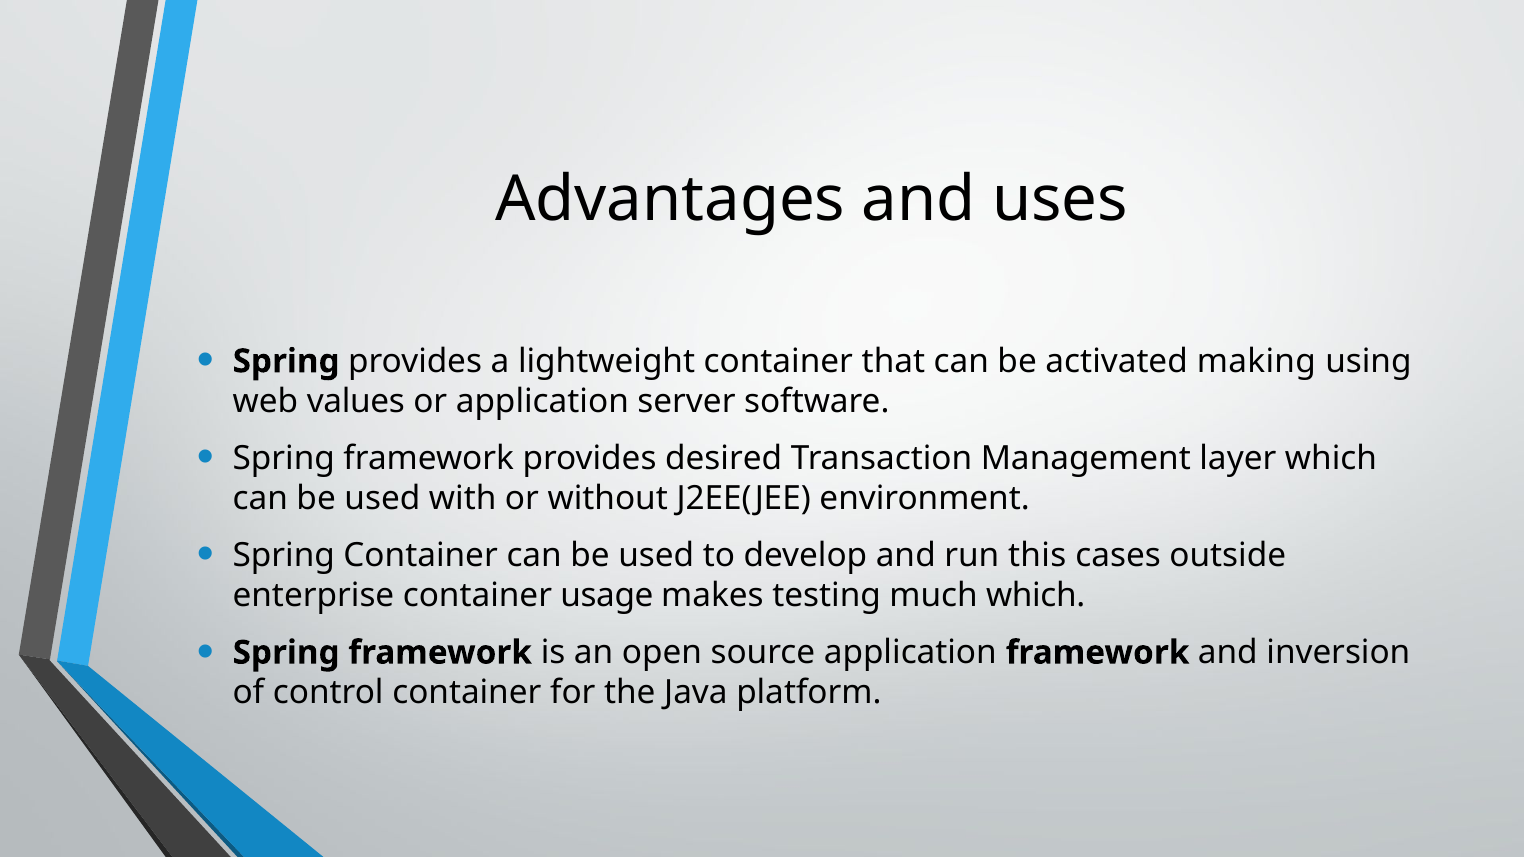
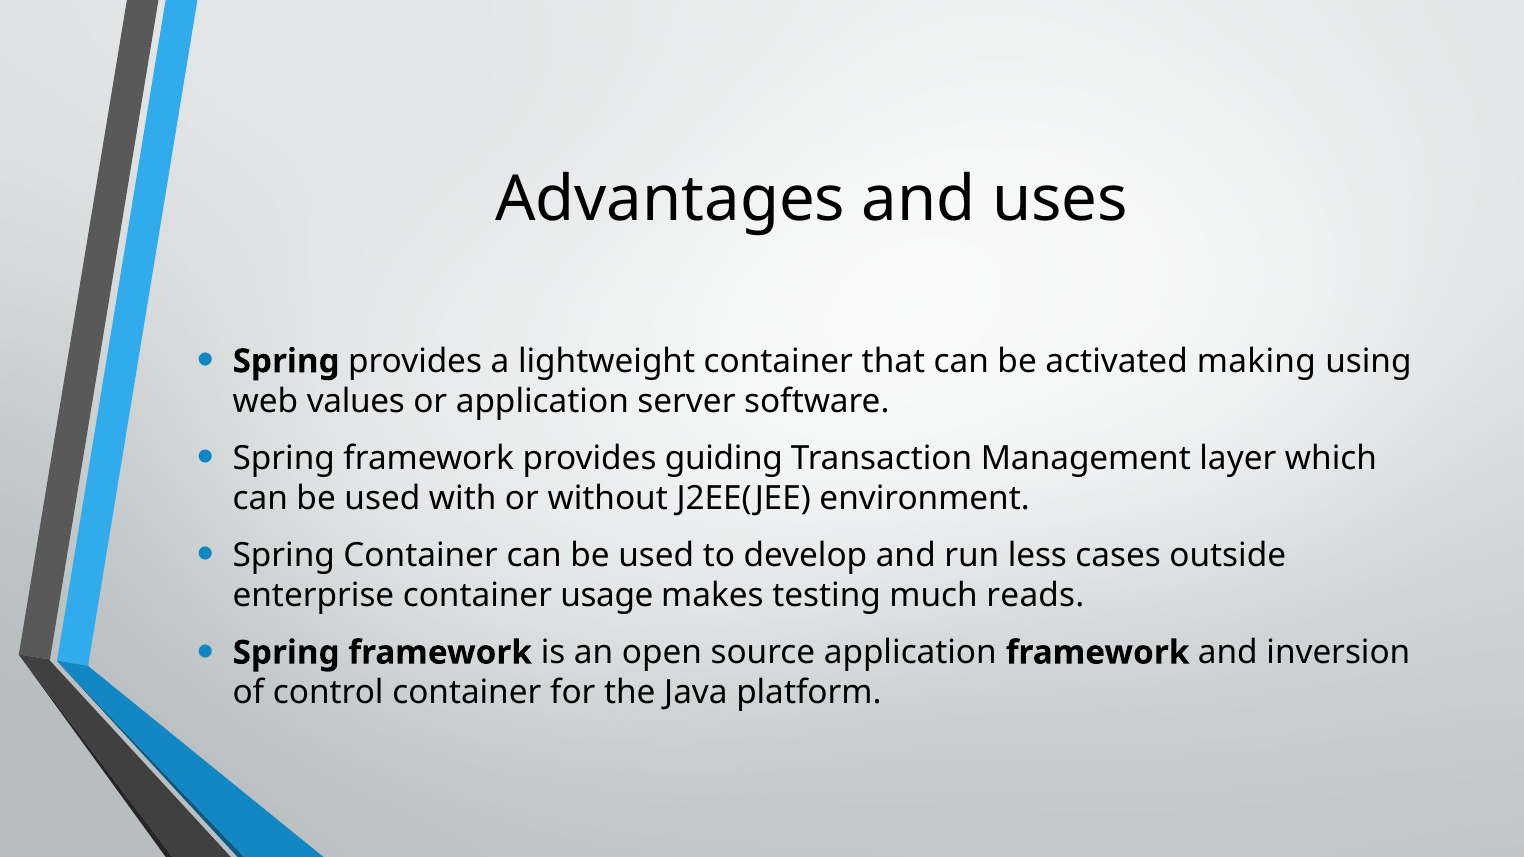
desired: desired -> guiding (724, 459)
this: this -> less (1037, 556)
much which: which -> reads (1035, 596)
